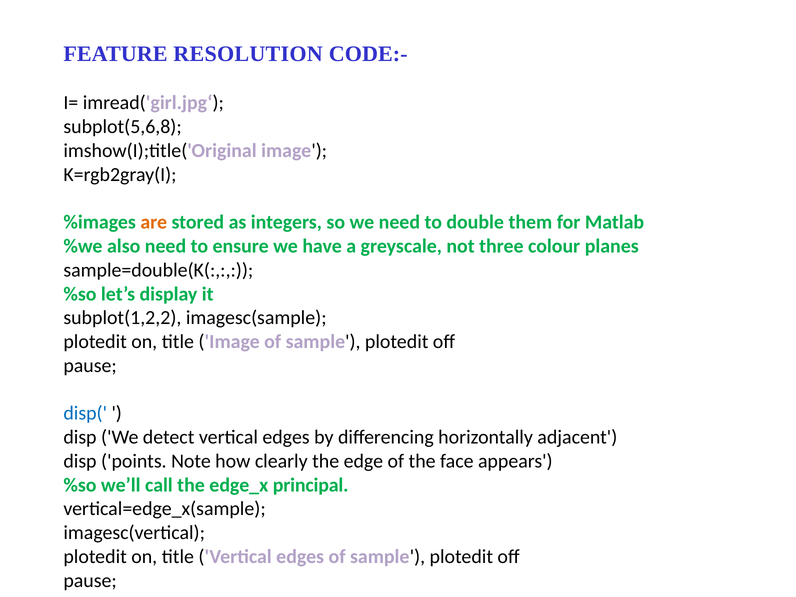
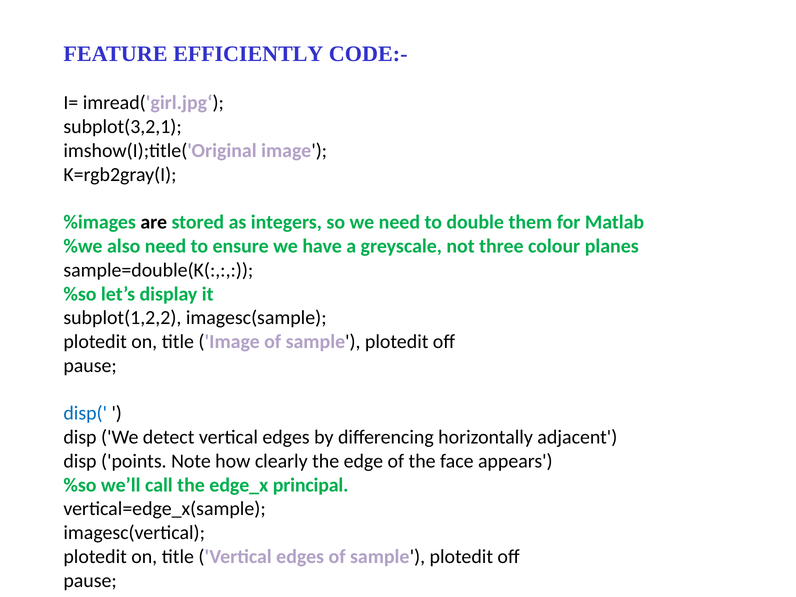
RESOLUTION: RESOLUTION -> EFFICIENTLY (248, 54)
subplot(5,6,8: subplot(5,6,8 -> subplot(3,2,1 (123, 127)
are colour: orange -> black (154, 222)
